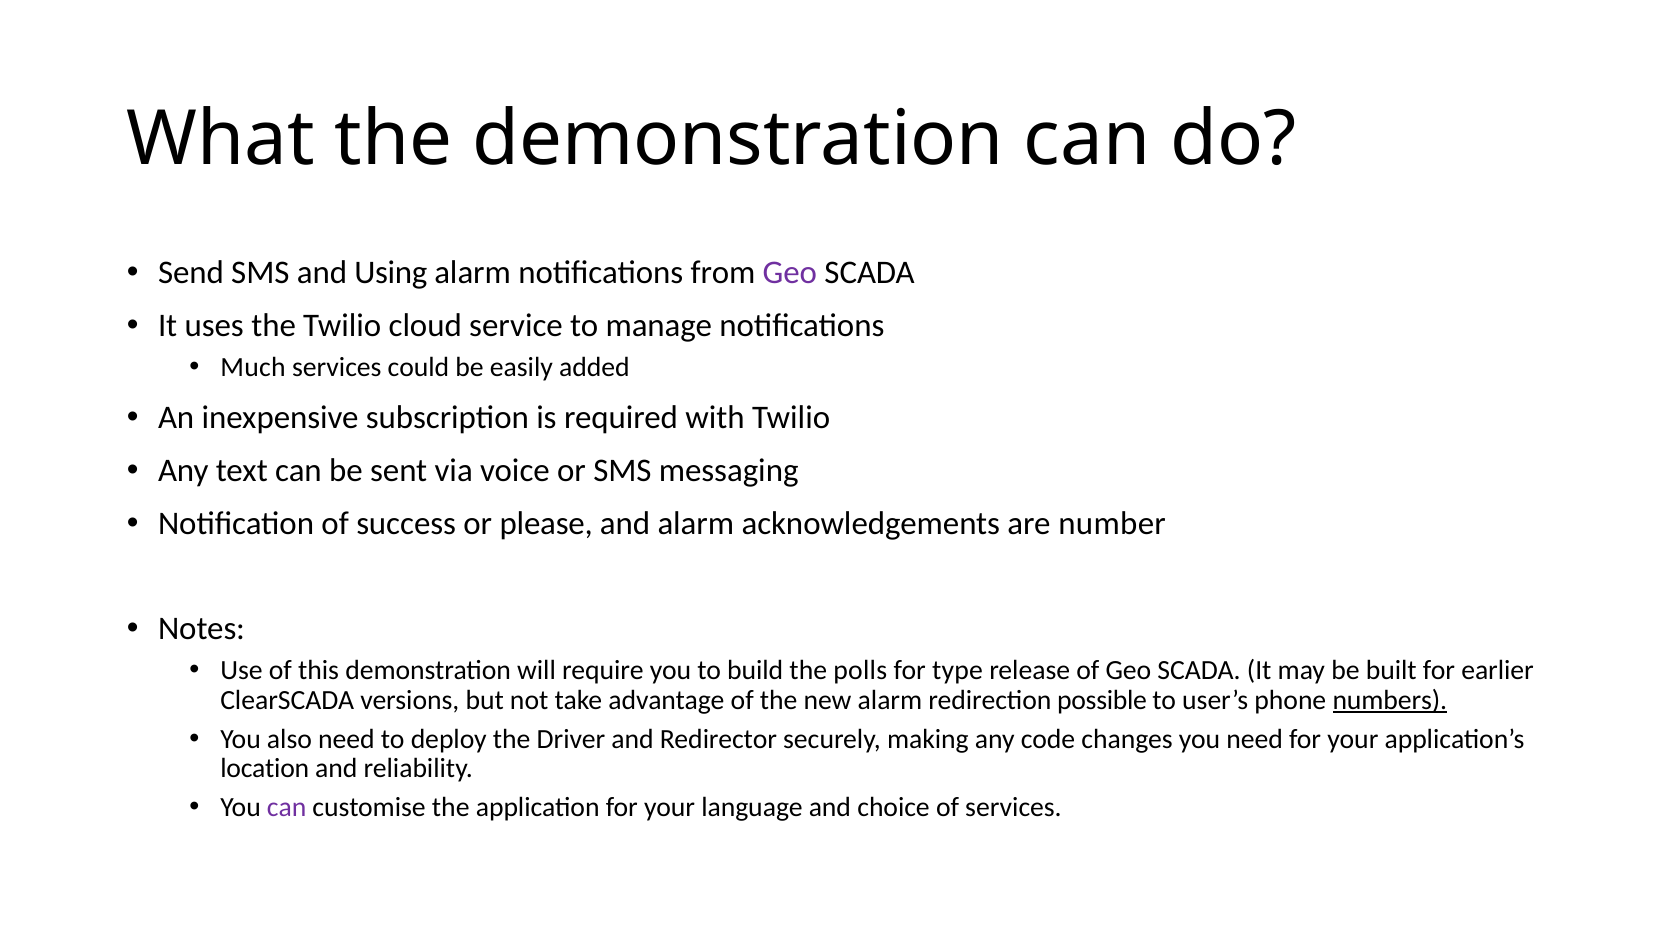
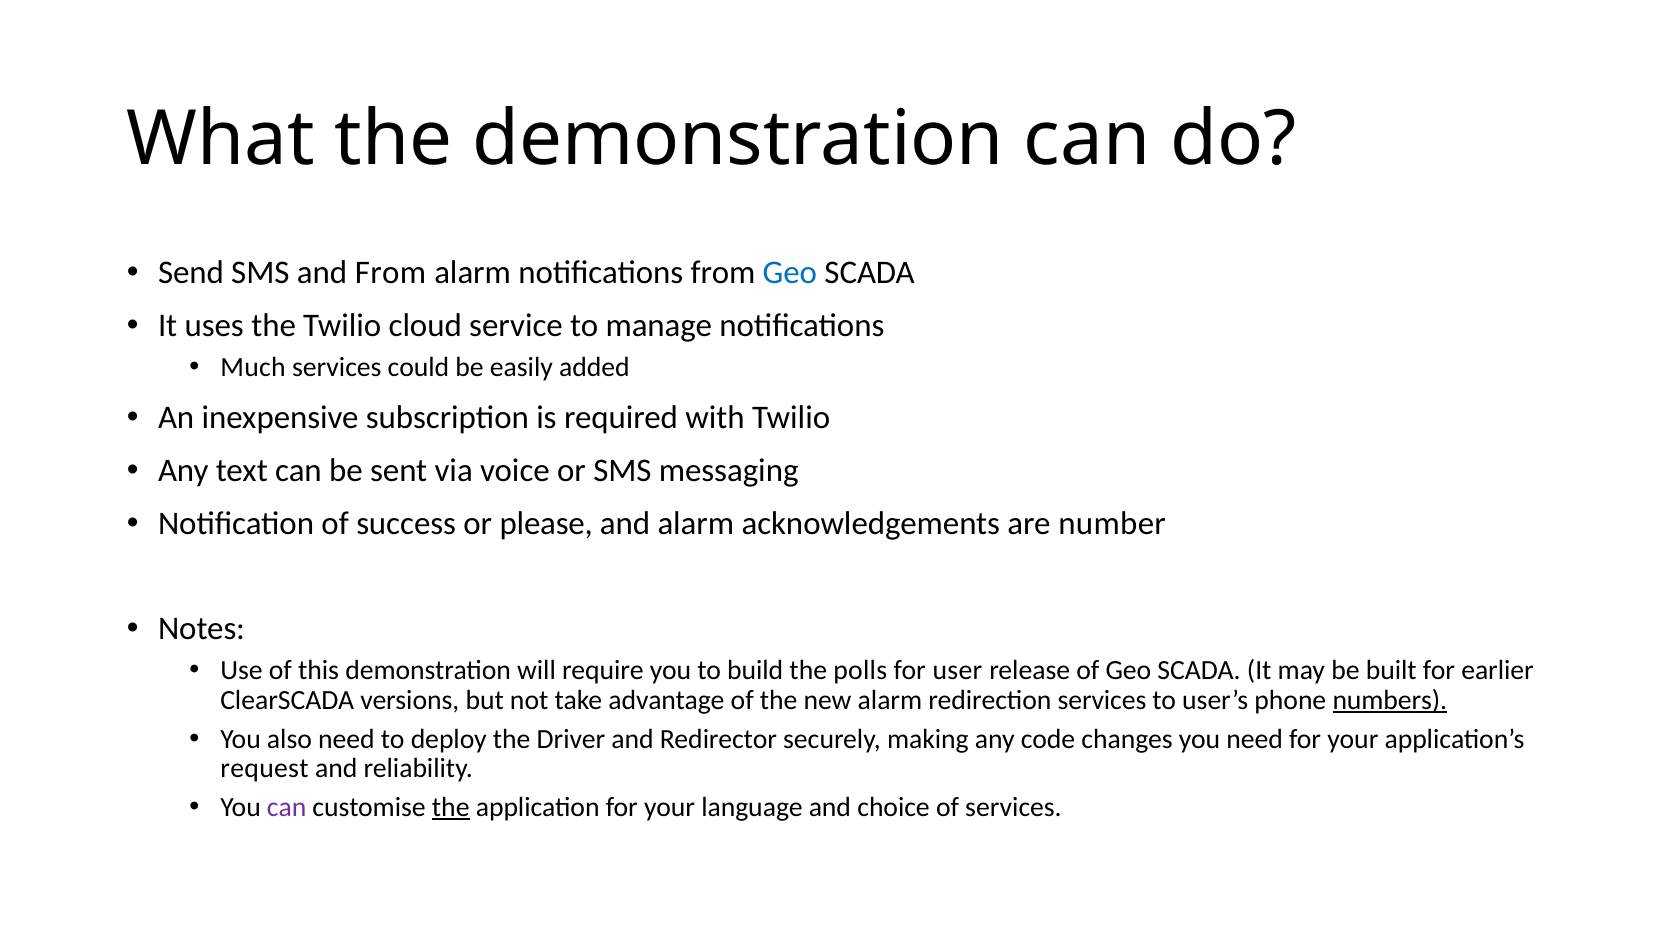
and Using: Using -> From (391, 273)
Geo colour: purple -> blue (790, 273)
type: type -> user (957, 670)
redirection possible: possible -> services (1102, 700)
location: location -> request (264, 769)
the underline: none -> present (451, 807)
